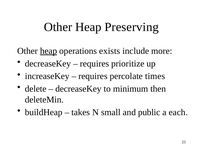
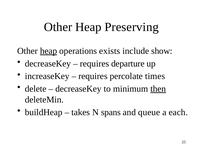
more: more -> show (162, 51)
prioritize: prioritize -> departure (128, 64)
then underline: none -> present (158, 89)
small: small -> spans (111, 112)
public: public -> queue (149, 112)
